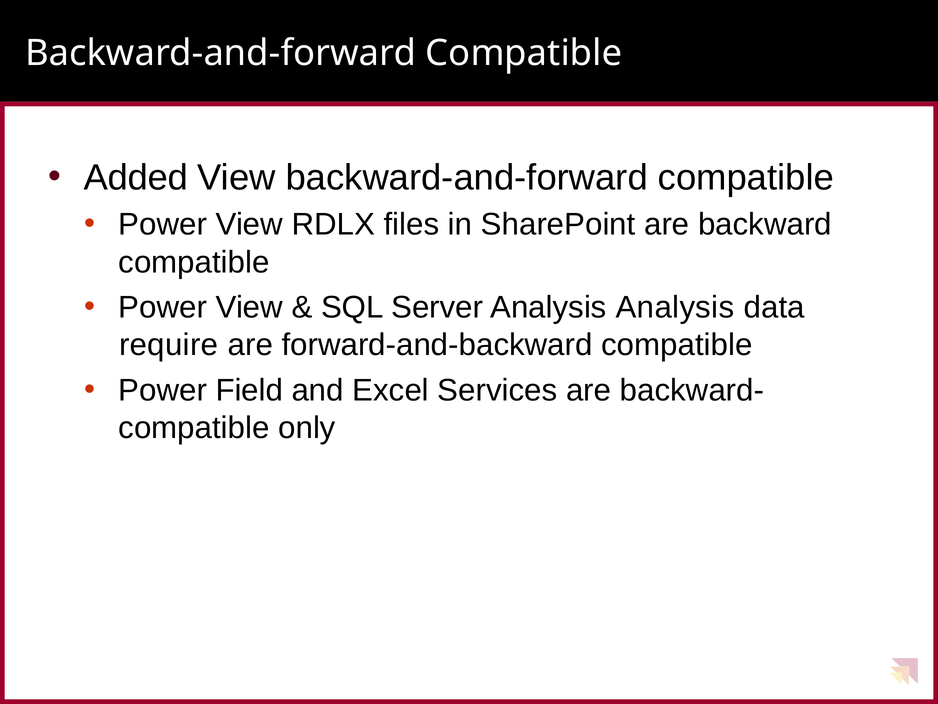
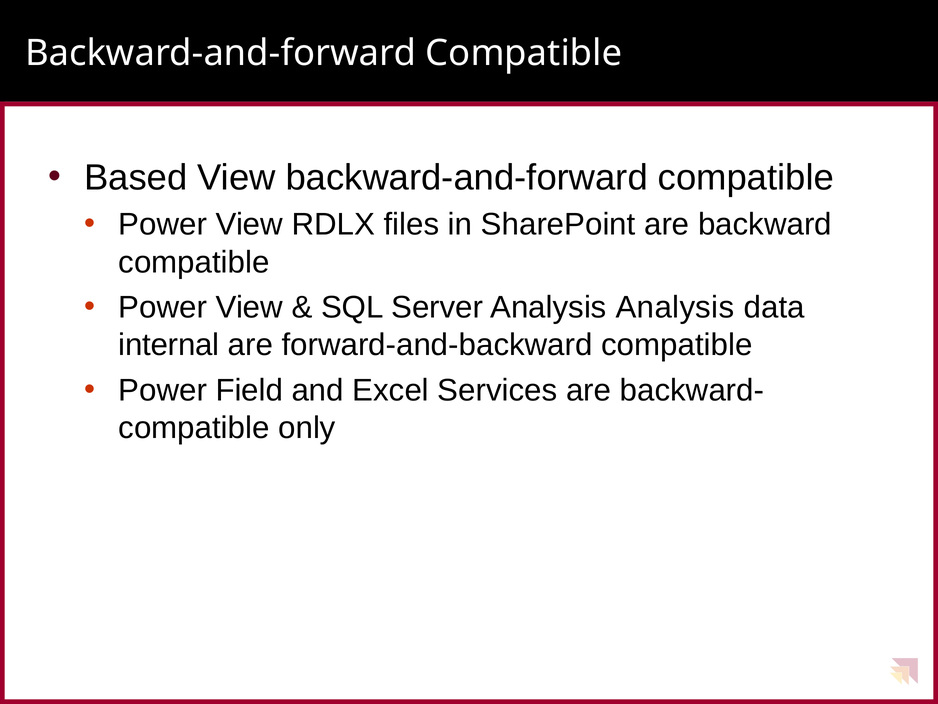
Added: Added -> Based (136, 178)
require: require -> internal (169, 345)
